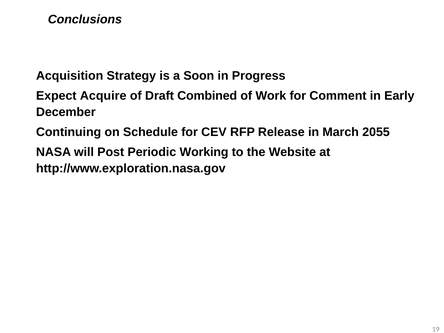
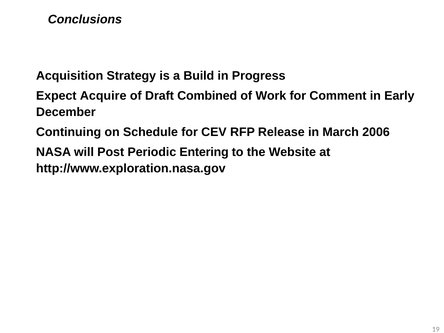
Soon: Soon -> Build (199, 76)
2055: 2055 -> 2006 (376, 132)
Working: Working -> Entering (204, 152)
